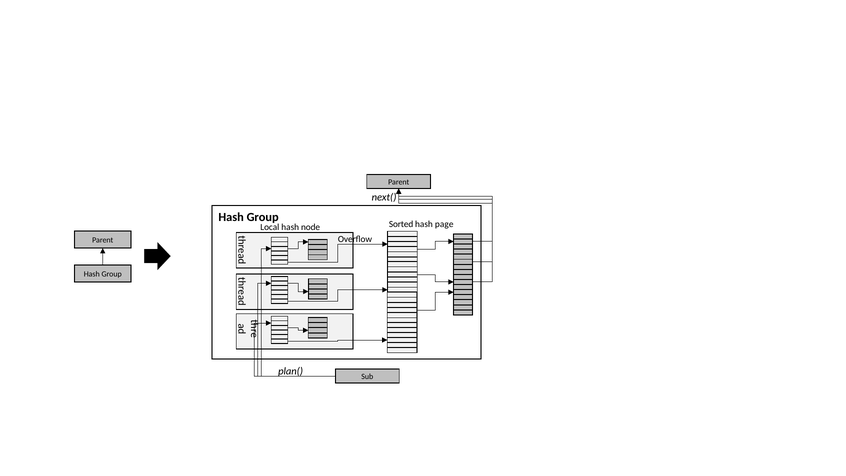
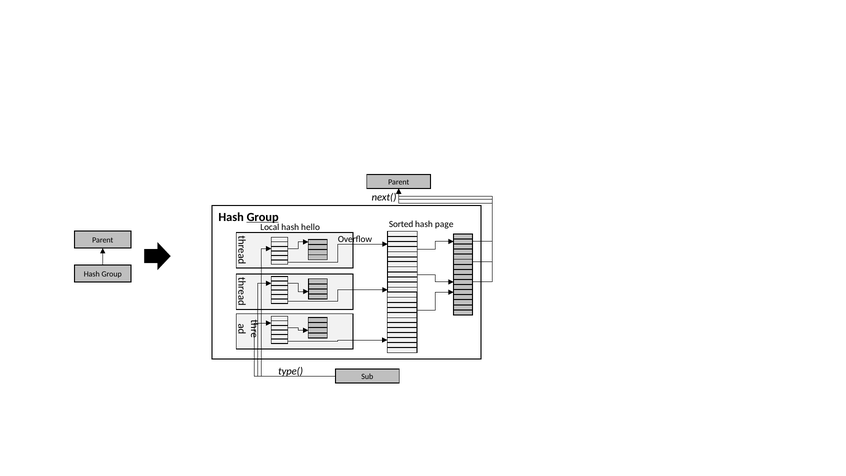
Group underline: none -> present (263, 217)
node: node -> hello (311, 227)
plan(: plan( -> type( (291, 371)
